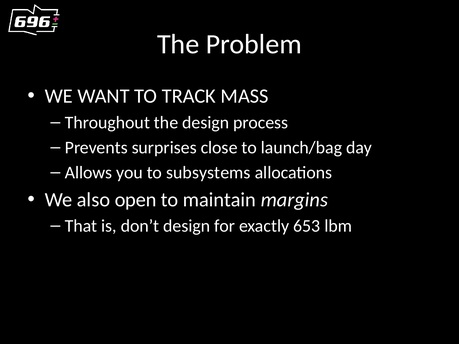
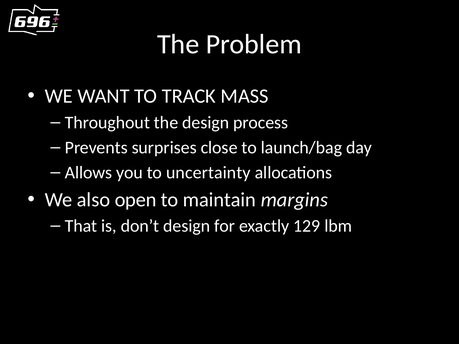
subsystems: subsystems -> uncertainty (208, 173)
653: 653 -> 129 (307, 226)
